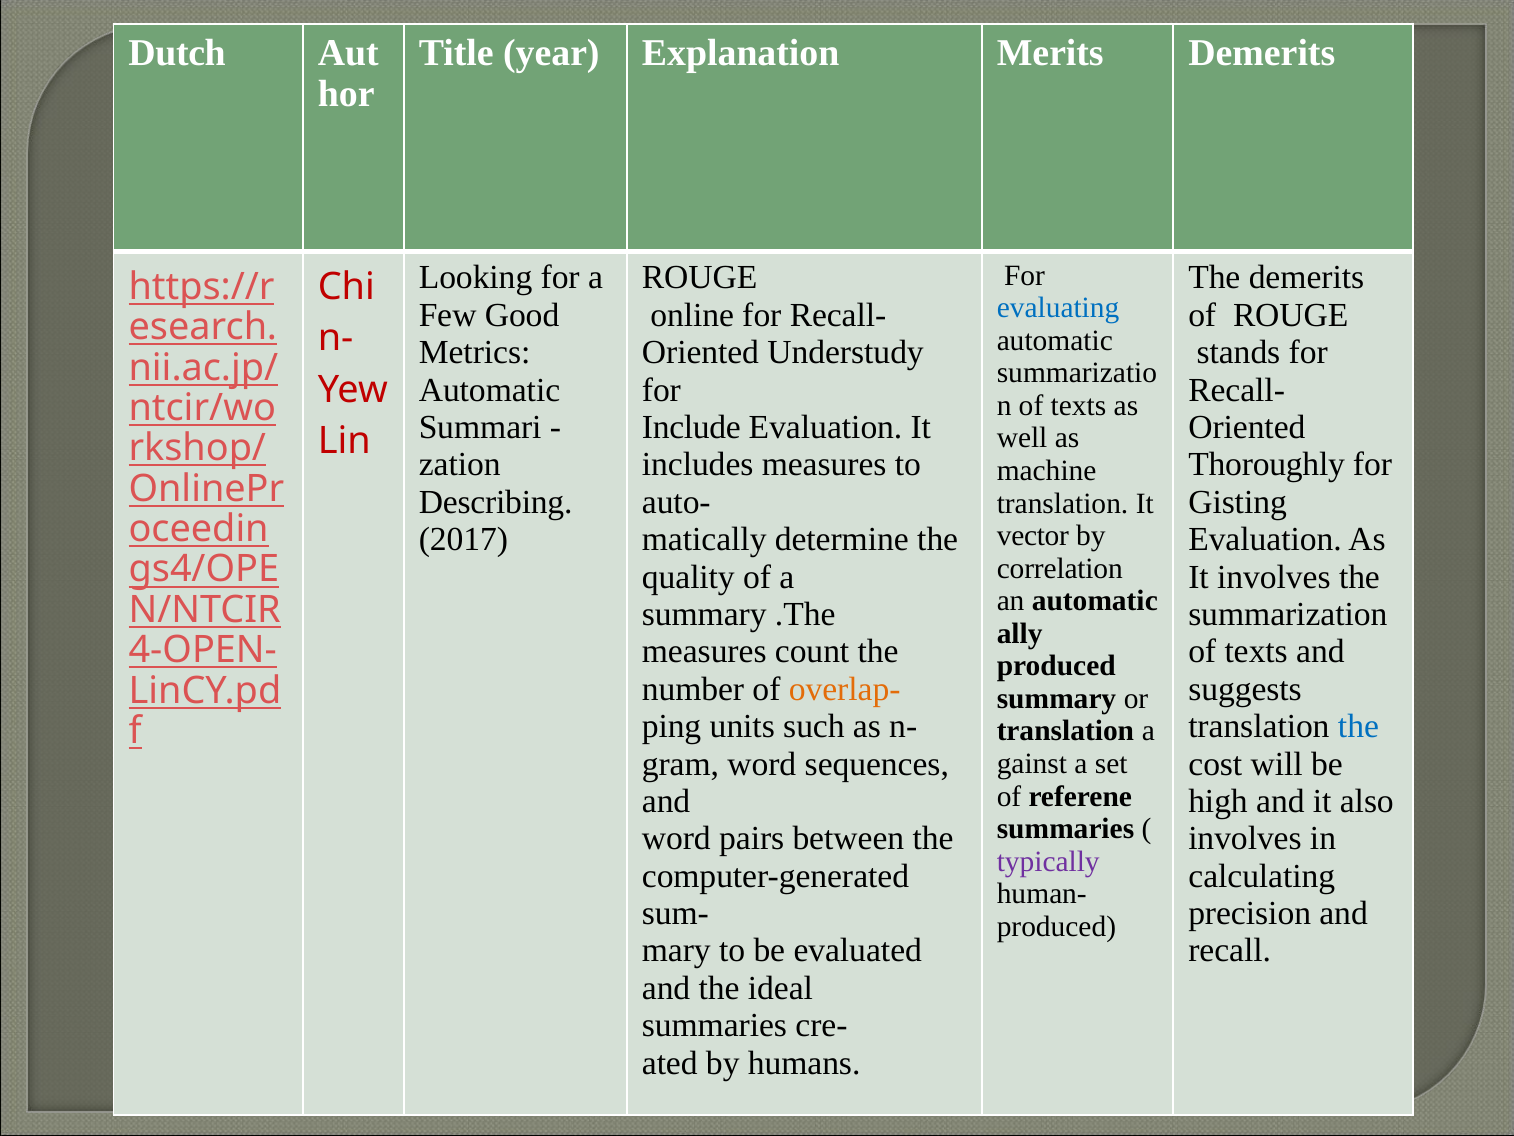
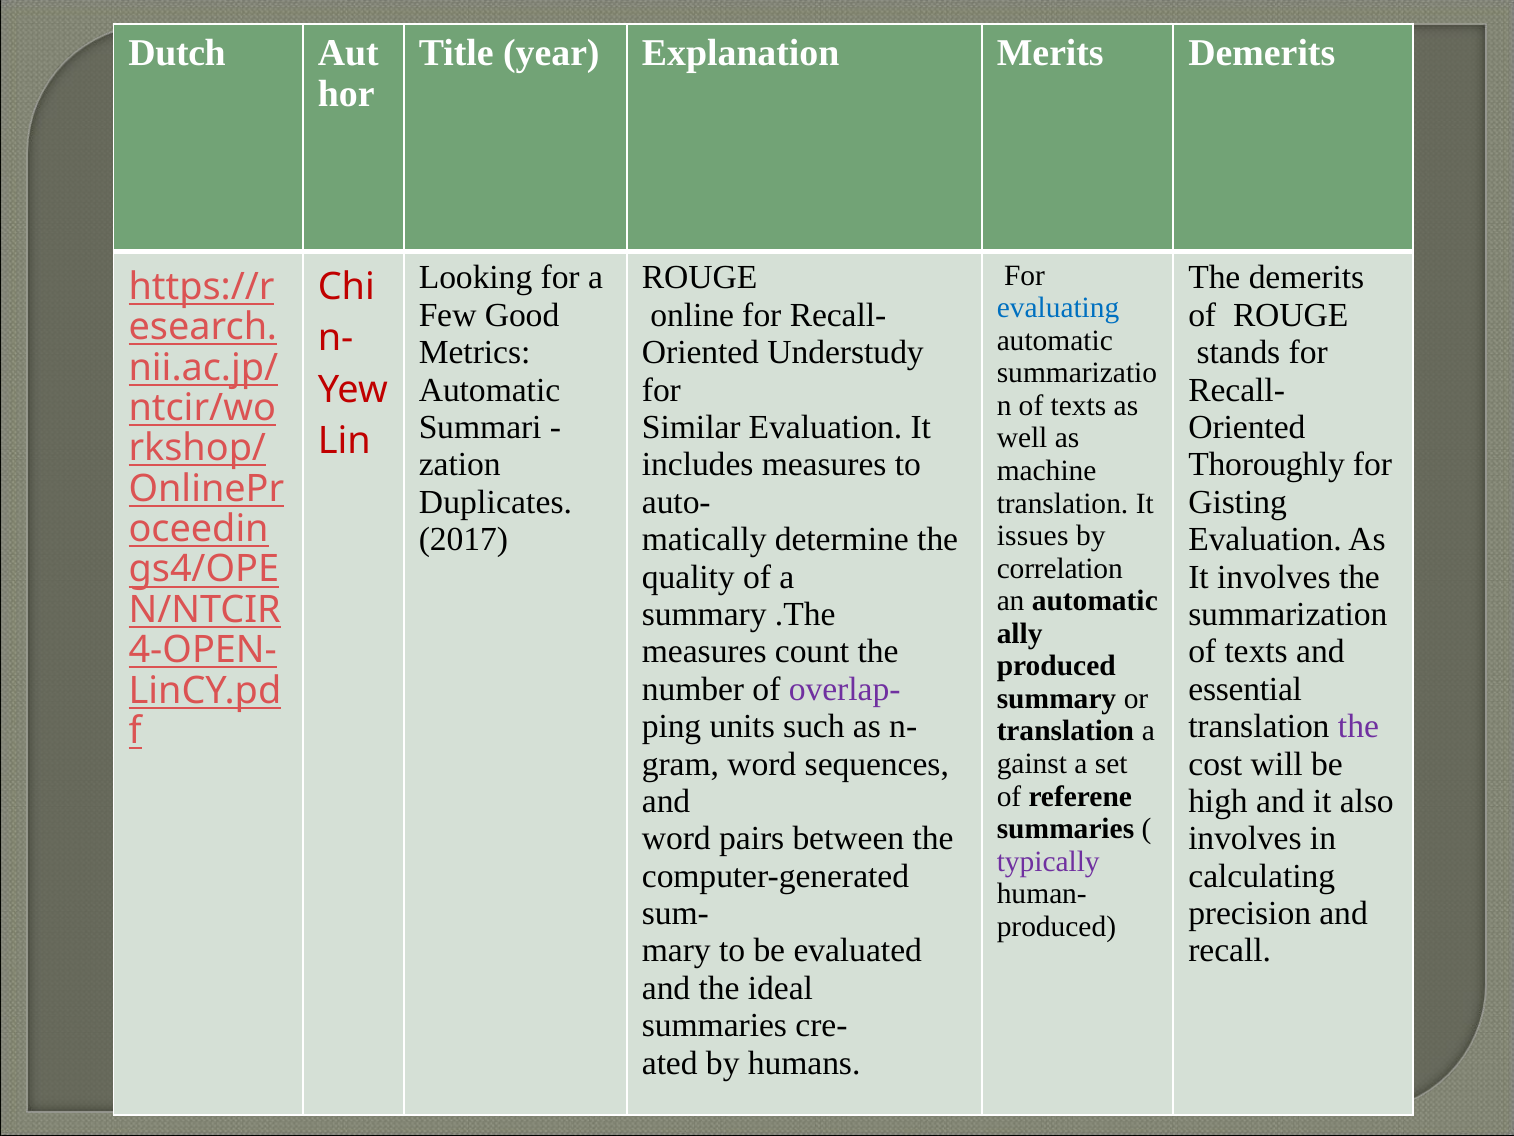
Include: Include -> Similar (691, 427)
Describing: Describing -> Duplicates (496, 502)
vector: vector -> issues (1033, 536)
overlap- colour: orange -> purple (845, 689)
suggests: suggests -> essential (1245, 689)
the colour: blue -> purple (1358, 726)
